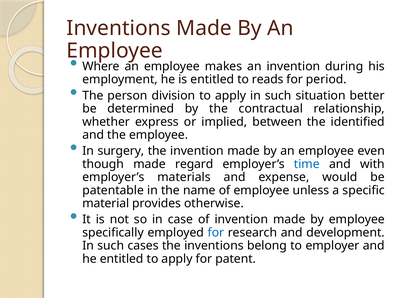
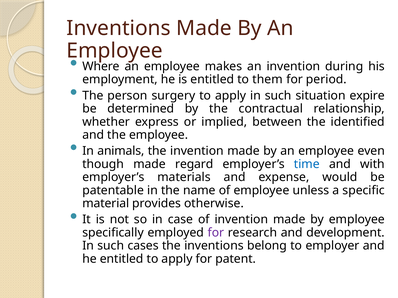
reads: reads -> them (268, 80)
division: division -> surgery (173, 96)
better: better -> expire (367, 96)
surgery: surgery -> animals (121, 151)
for colour: blue -> purple (216, 233)
